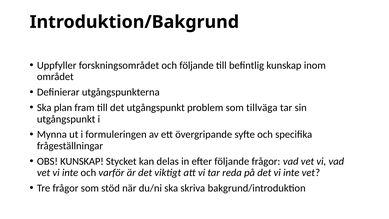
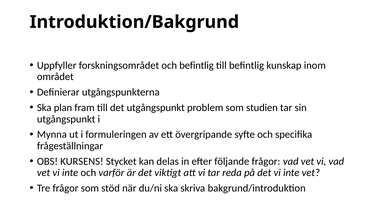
och följande: följande -> befintlig (197, 65)
tillväga: tillväga -> studien (262, 108)
OBS KUNSKAP: KUNSKAP -> KURSENS (82, 161)
